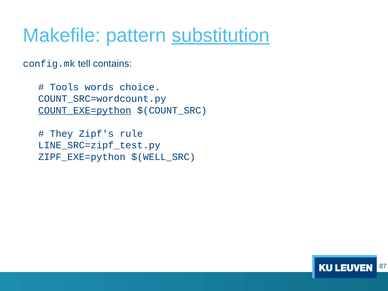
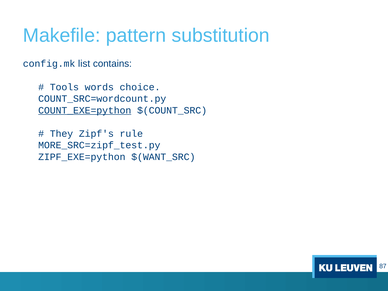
substitution underline: present -> none (221, 36)
tell: tell -> list (84, 64)
LINE_SRC=zipf_test.py: LINE_SRC=zipf_test.py -> MORE_SRC=zipf_test.py (99, 145)
$(WELL_SRC: $(WELL_SRC -> $(WANT_SRC (163, 157)
